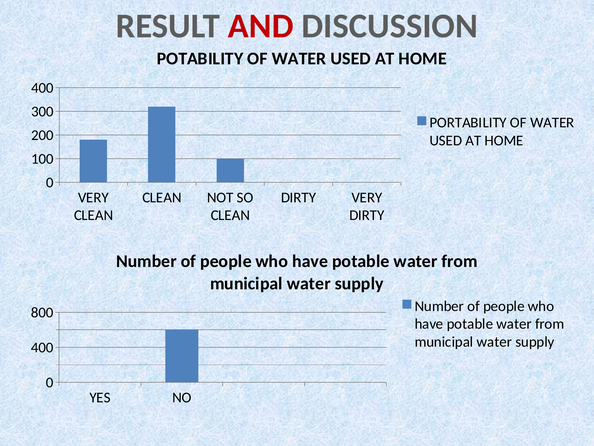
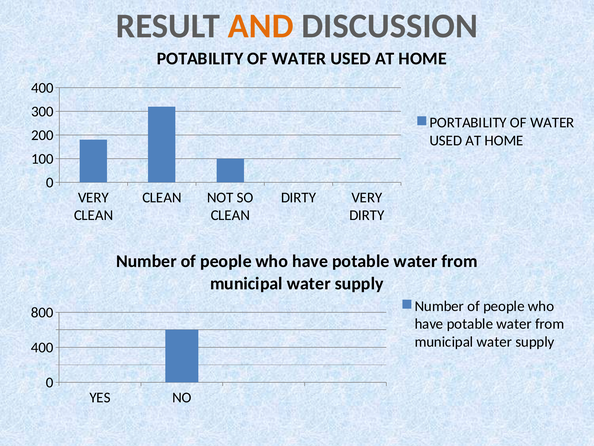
AND colour: red -> orange (261, 26)
